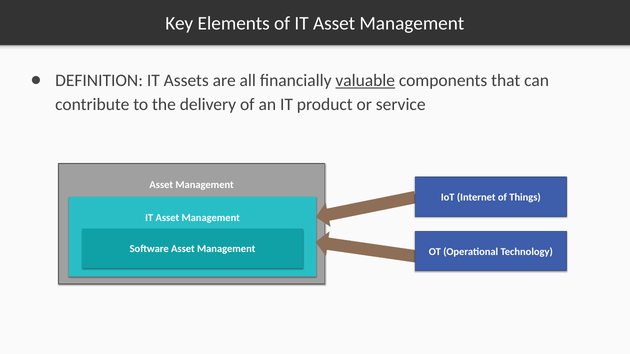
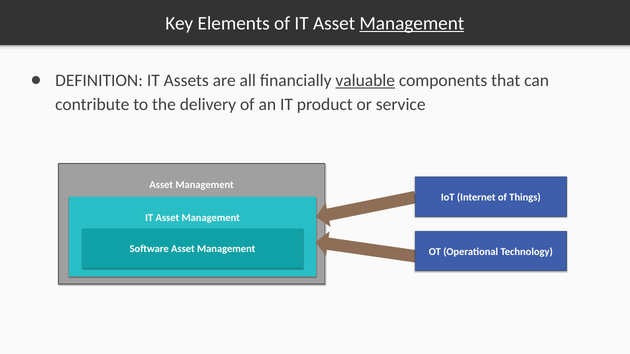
Management underline: none -> present (412, 23)
